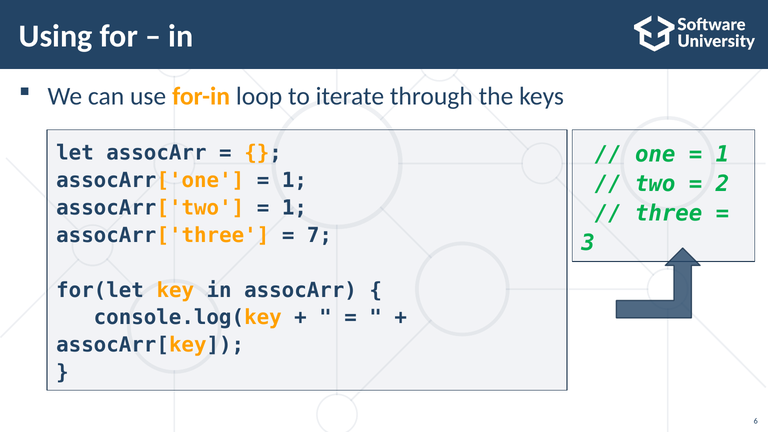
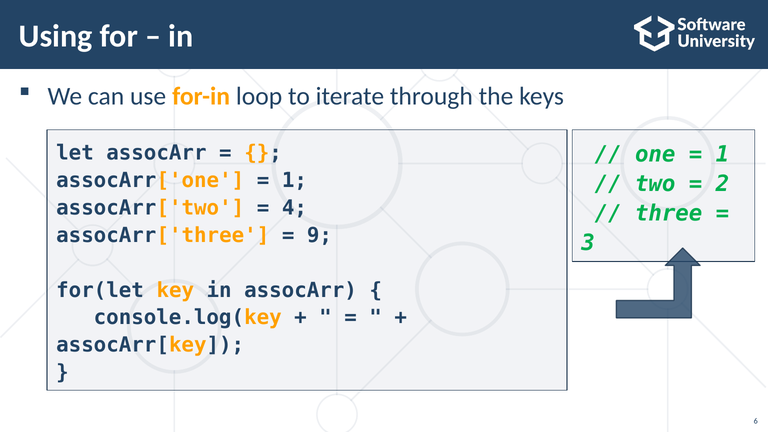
1: 1 -> 4 (294, 208)
7: 7 -> 9 (319, 235)
